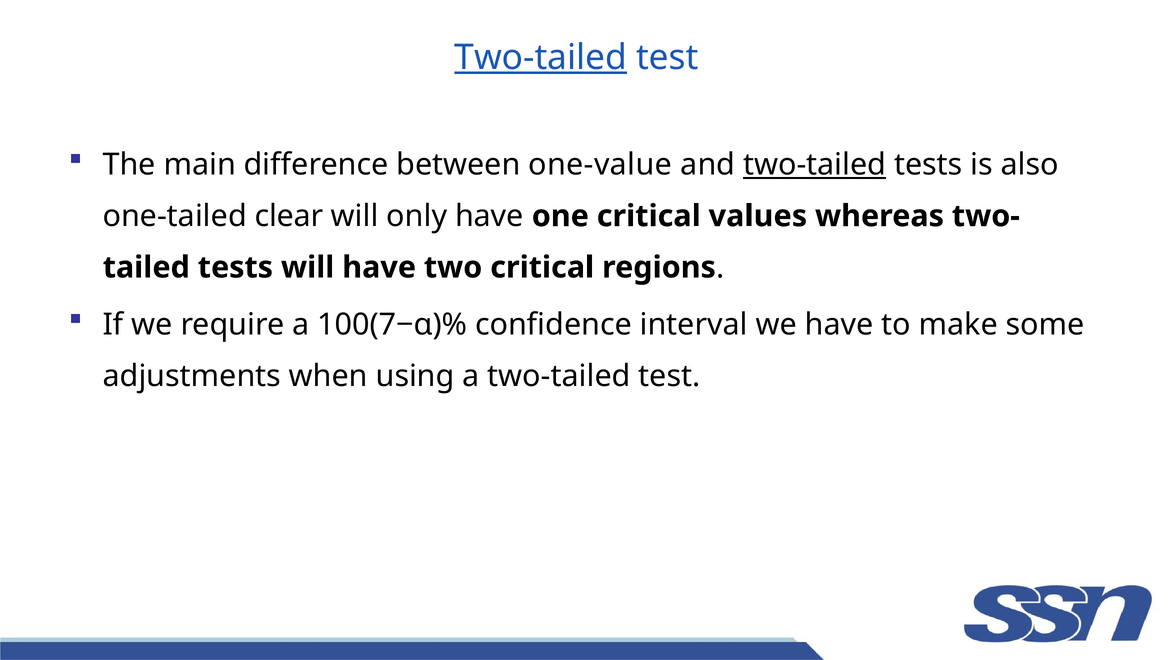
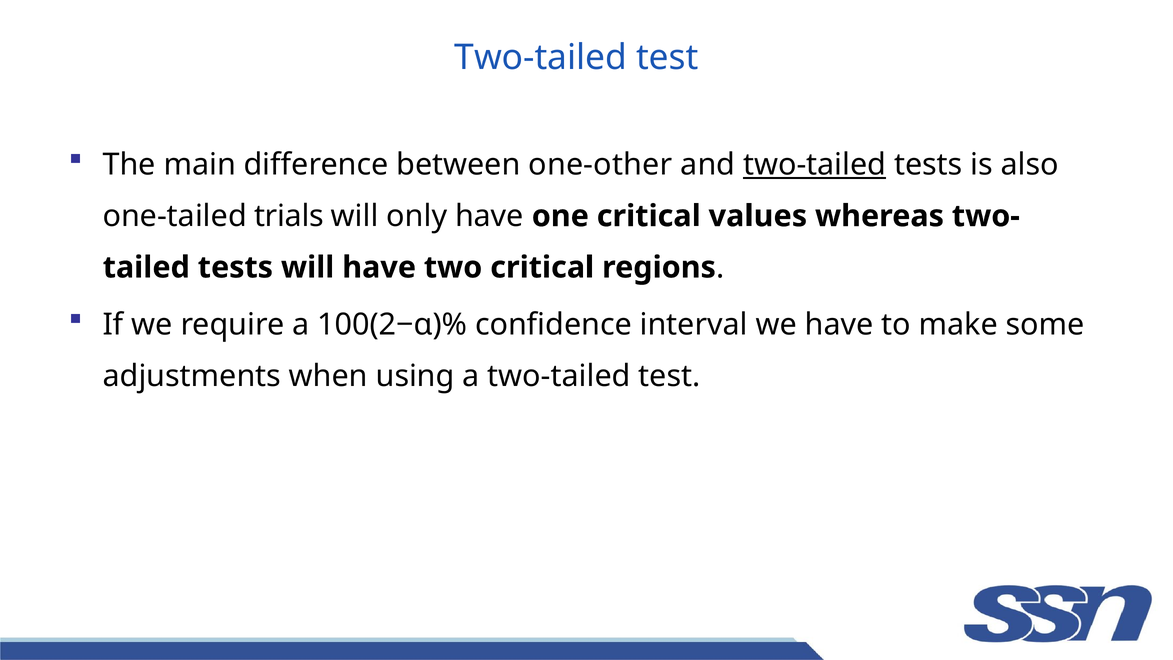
Two-tailed underline: present -> none (541, 57)
one-value: one-value -> one-other (600, 165)
clear: clear -> trials (289, 216)
100(7−α)%: 100(7−α)% -> 100(2−α)% (392, 325)
